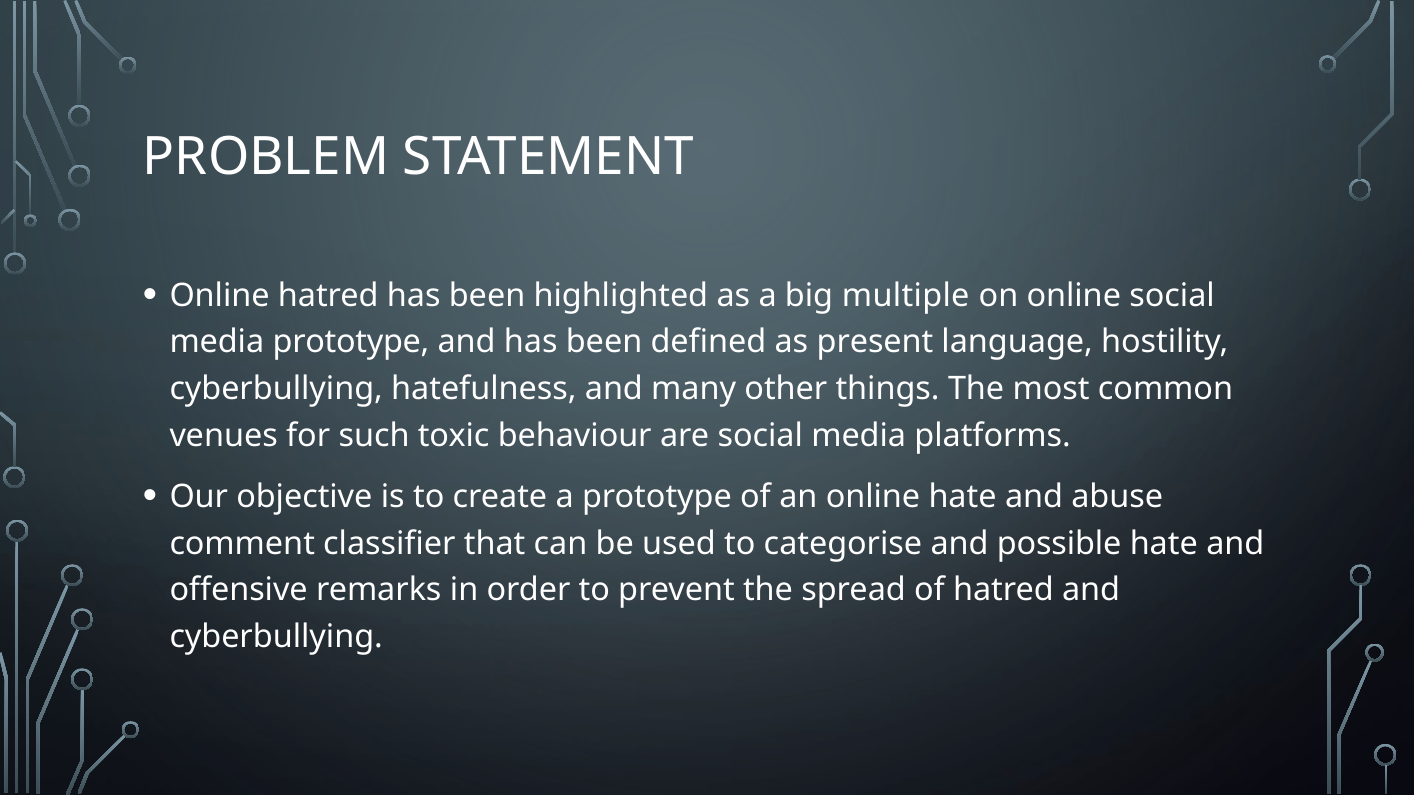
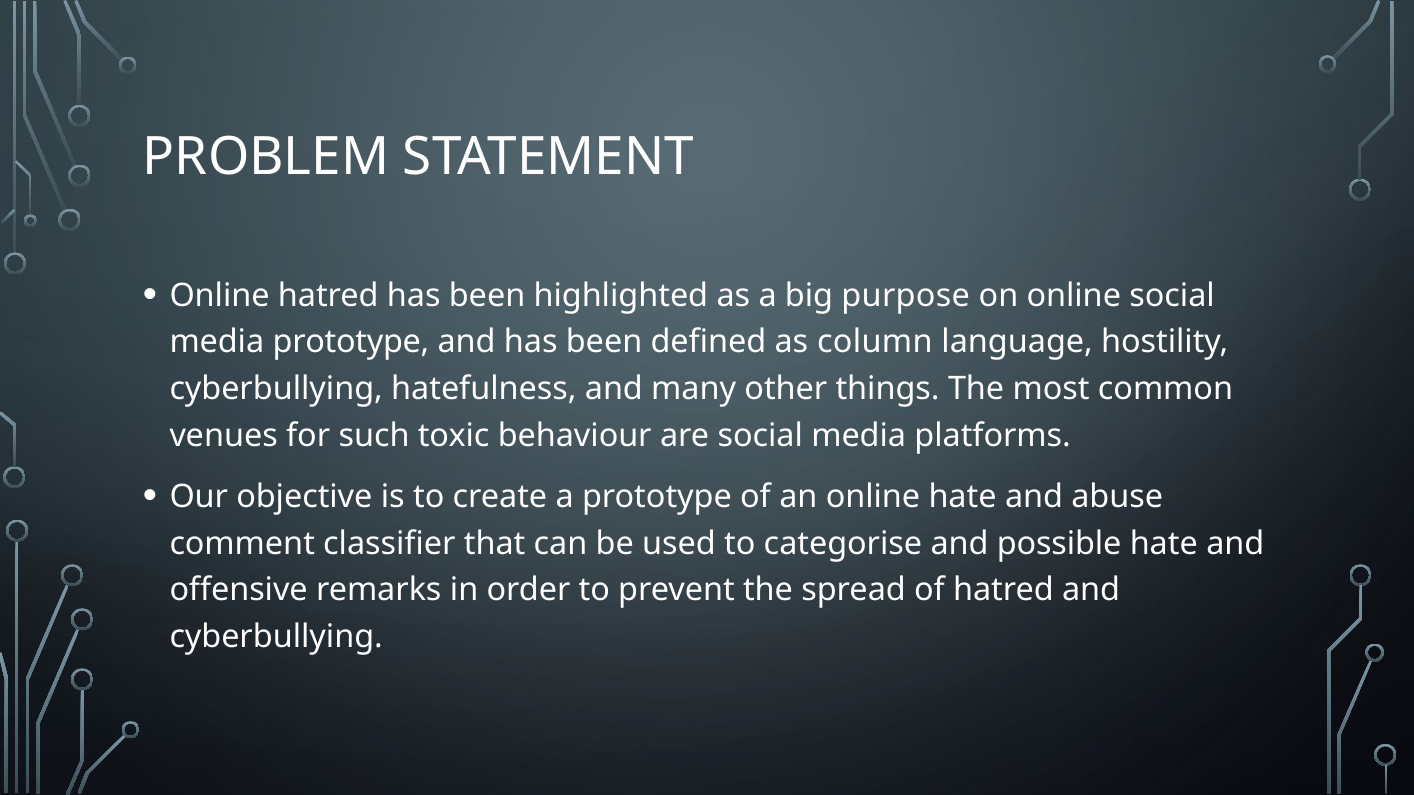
multiple: multiple -> purpose (906, 296)
present: present -> column (875, 342)
